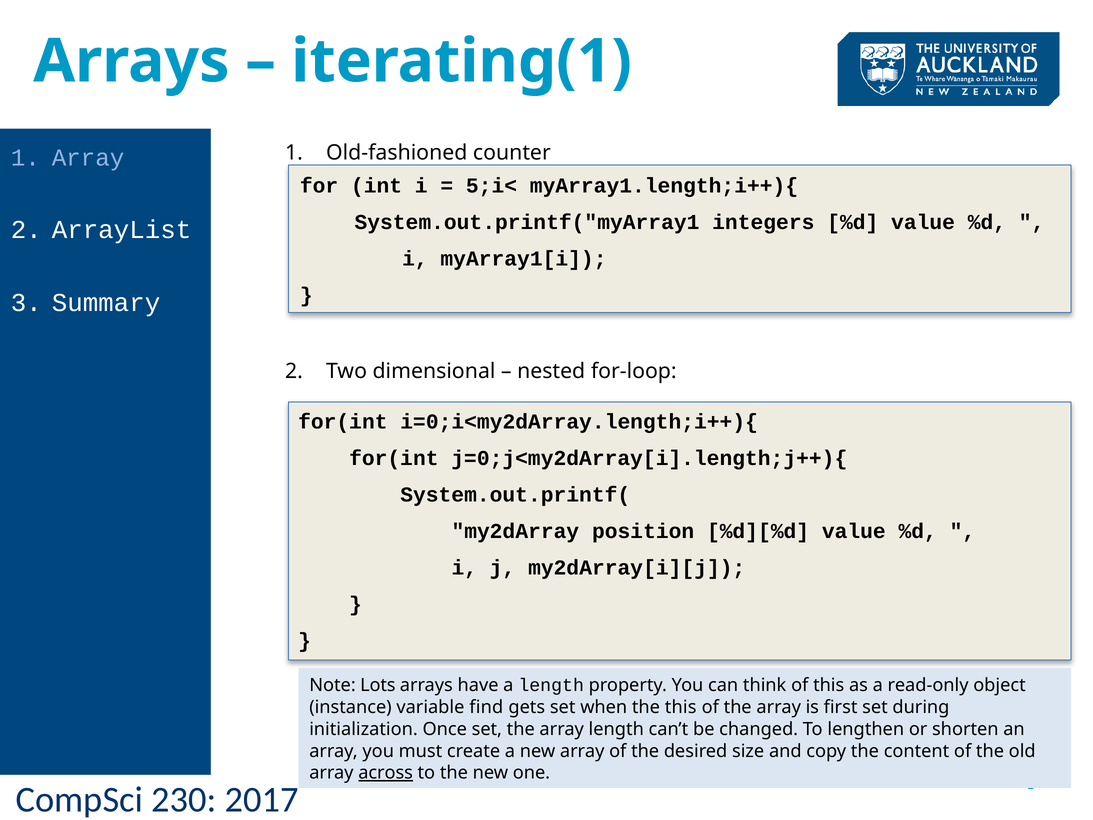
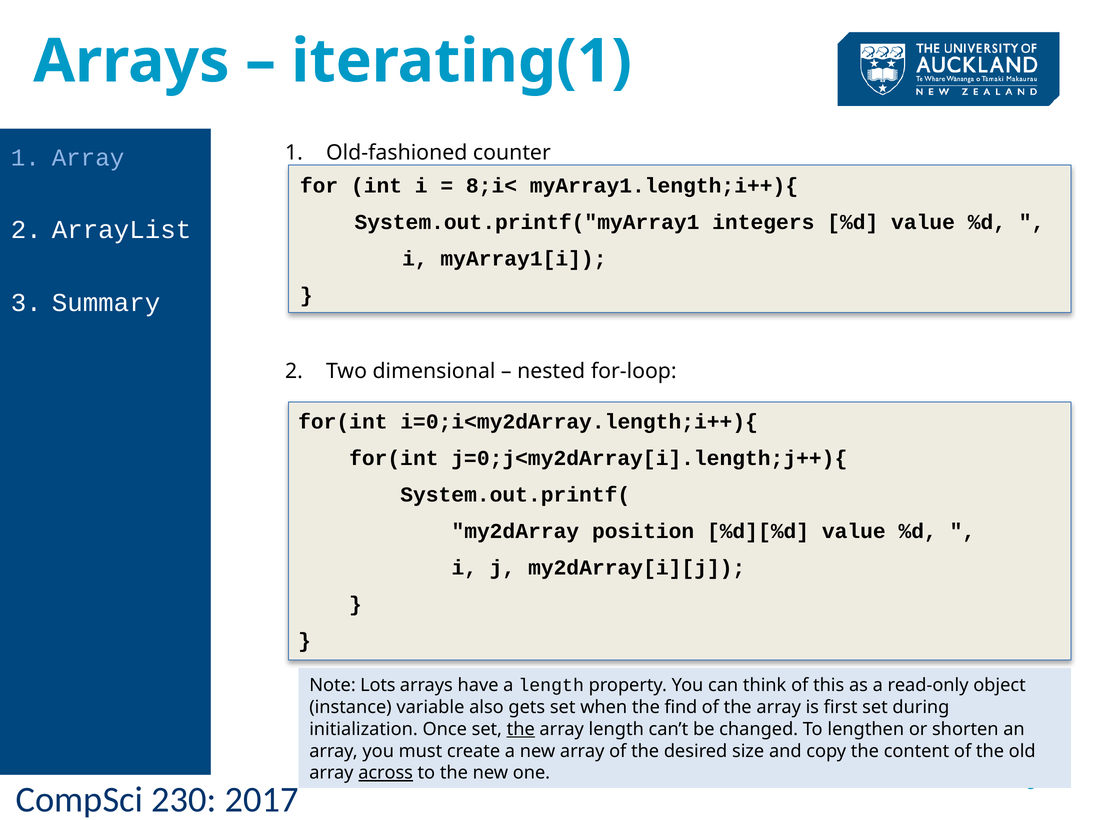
5;i<: 5;i< -> 8;i< (492, 186)
find: find -> also (486, 707)
the this: this -> find (681, 707)
the underline: none -> present (521, 729)
